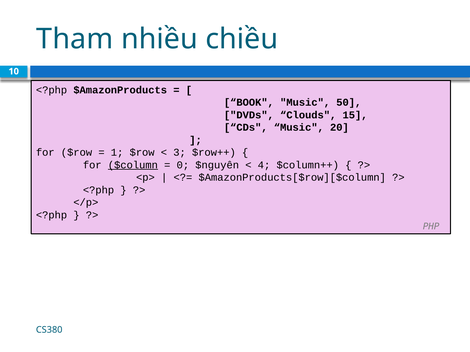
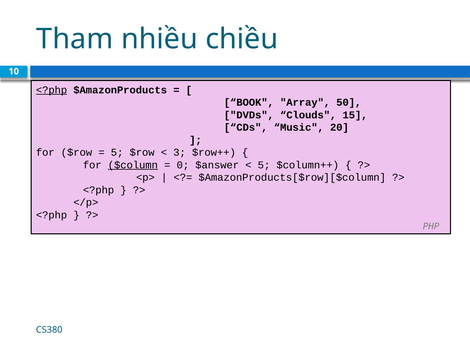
<?php underline: none -> present (52, 90)
BOOK Music: Music -> Array (305, 103)
1: 1 -> 5 (117, 153)
$nguyên: $nguyên -> $answer (217, 165)
4: 4 -> 5 (264, 165)
